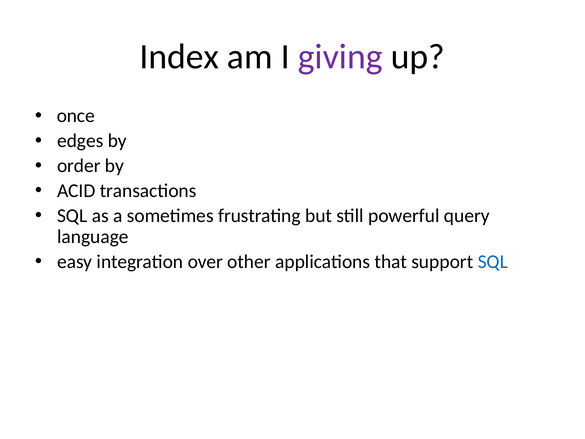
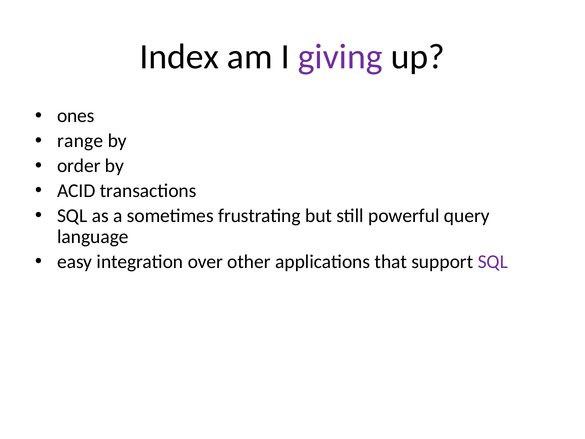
once: once -> ones (76, 116)
edges: edges -> range (80, 141)
SQL colour: blue -> purple (493, 261)
